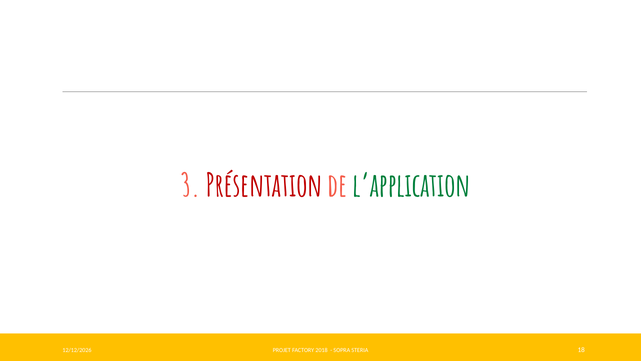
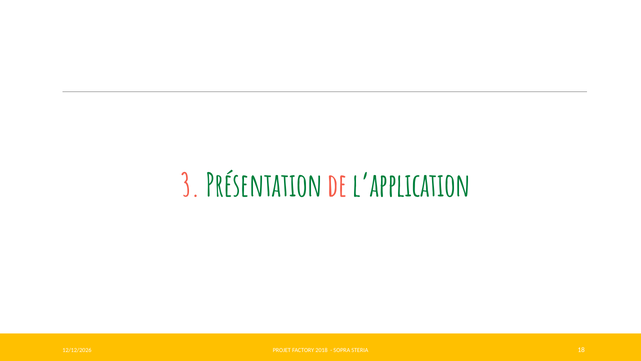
Présentation colour: red -> green (264, 186)
